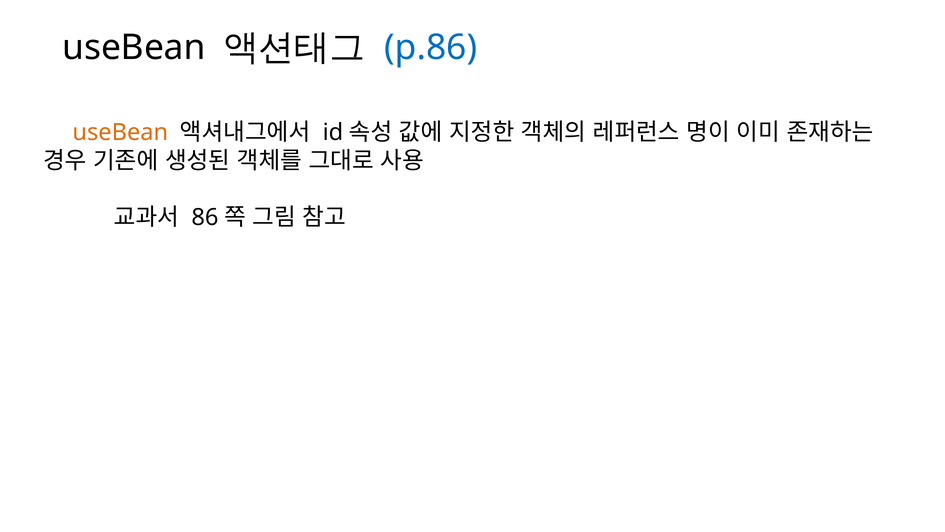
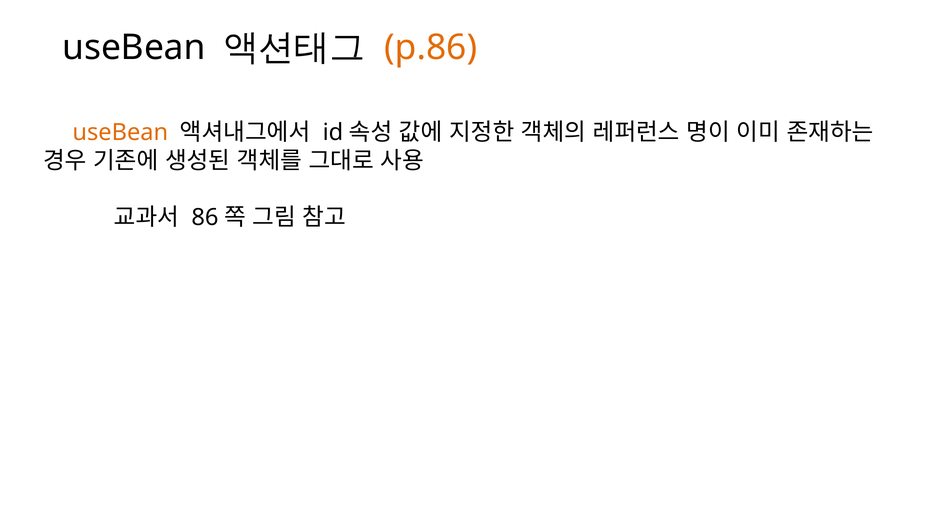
p.86 colour: blue -> orange (431, 47)
